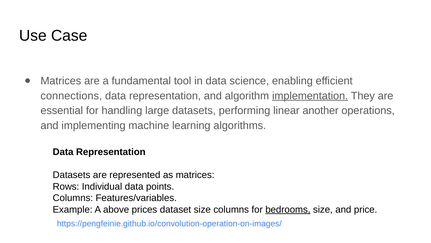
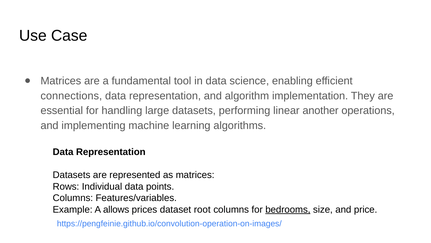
implementation underline: present -> none (310, 96)
above: above -> allows (116, 209)
dataset size: size -> root (202, 209)
